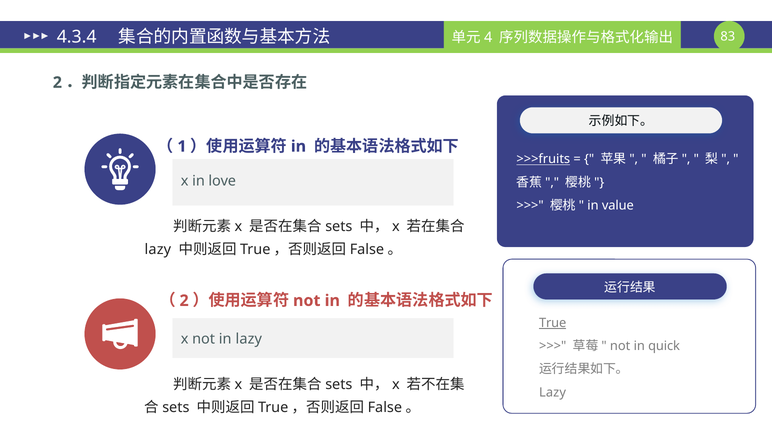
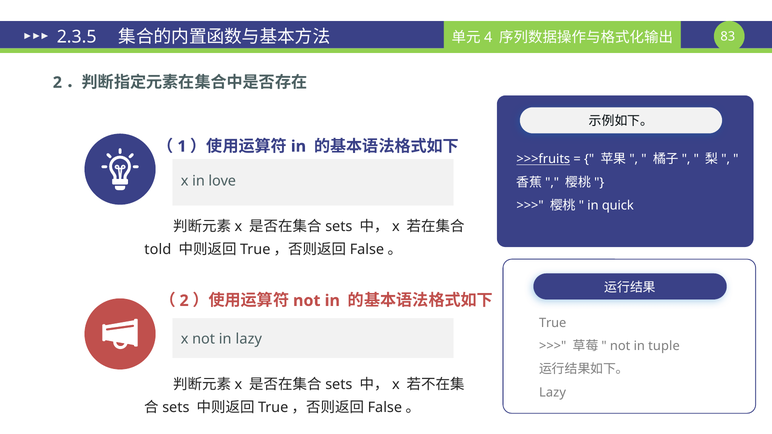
4.3.4: 4.3.4 -> 2.3.5 (77, 37)
value: value -> quick (618, 205)
lazy: lazy -> told (158, 250)
True underline: present -> none (553, 323)
quick: quick -> tuple (664, 346)
